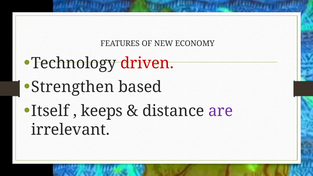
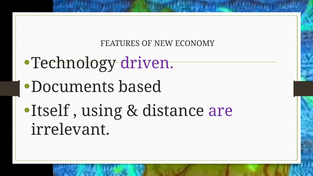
driven colour: red -> purple (147, 63)
Strengthen: Strengthen -> Documents (73, 87)
keeps: keeps -> using (102, 111)
